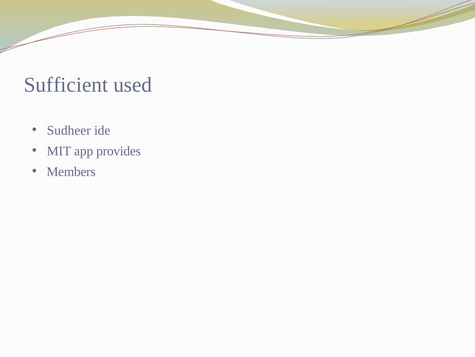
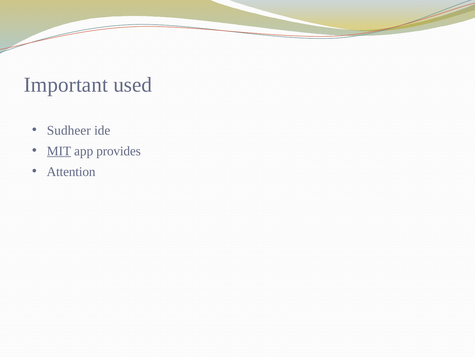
Sufficient: Sufficient -> Important (66, 85)
MIT underline: none -> present (59, 151)
Members: Members -> Attention (71, 171)
